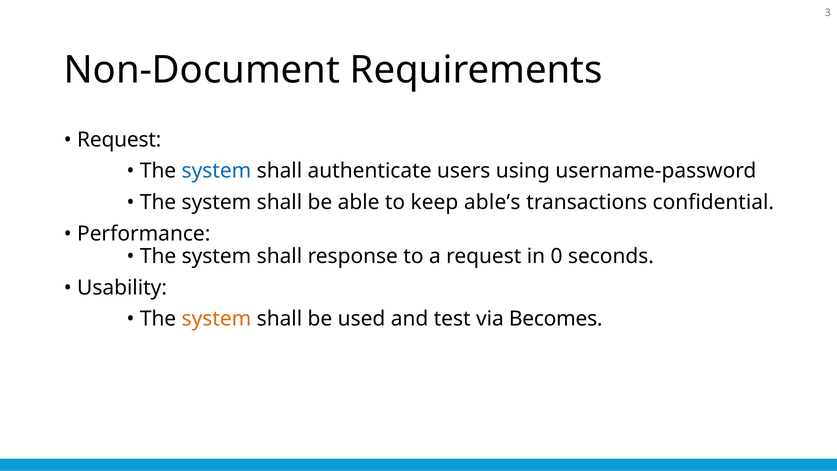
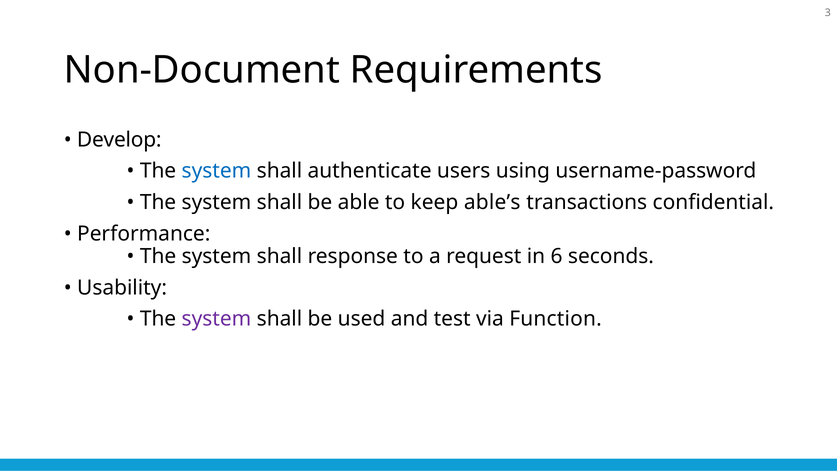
Request: Request -> Develop (119, 140)
0: 0 -> 6 (557, 256)
system colour: orange -> purple (216, 319)
Becomes: Becomes -> Function (556, 319)
